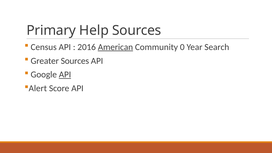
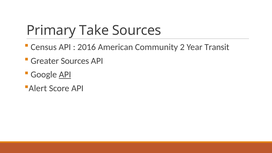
Help: Help -> Take (94, 30)
American underline: present -> none (115, 47)
0: 0 -> 2 (182, 47)
Search: Search -> Transit (217, 47)
